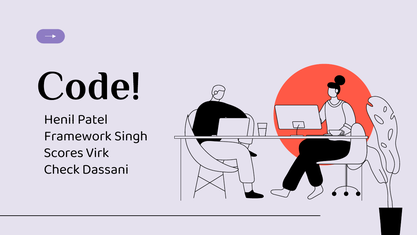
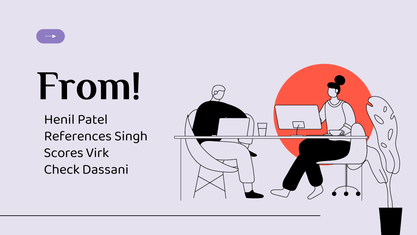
Code: Code -> From (89, 86)
Framework: Framework -> References (78, 136)
